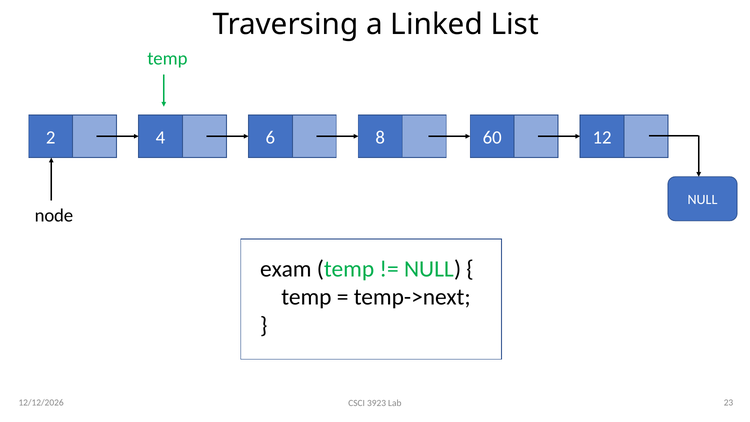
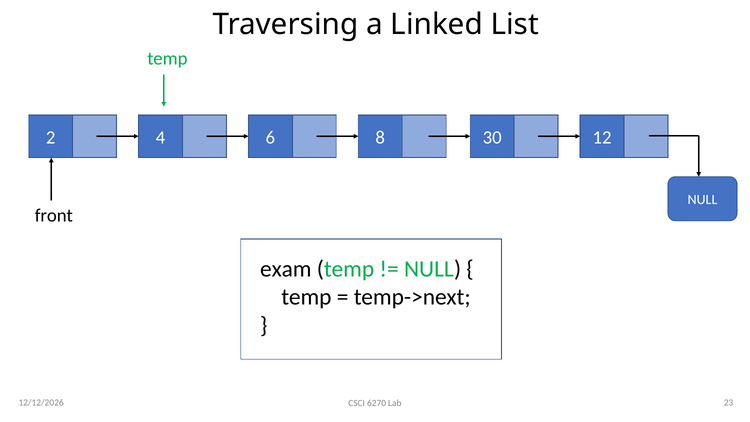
60: 60 -> 30 (492, 138)
node: node -> front (54, 216)
3923: 3923 -> 6270 (377, 403)
